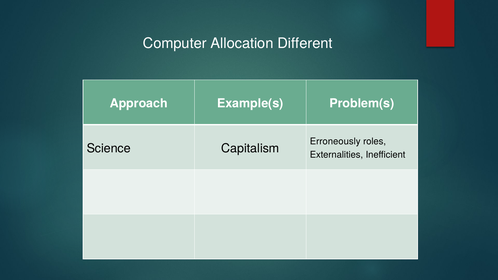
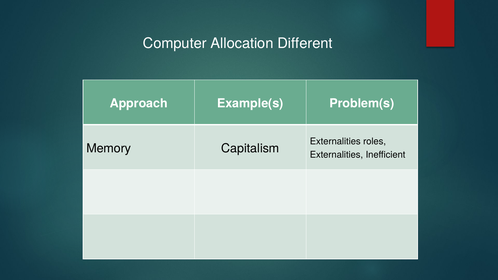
Erroneously: Erroneously -> Externalities (335, 141)
Science: Science -> Memory (109, 148)
